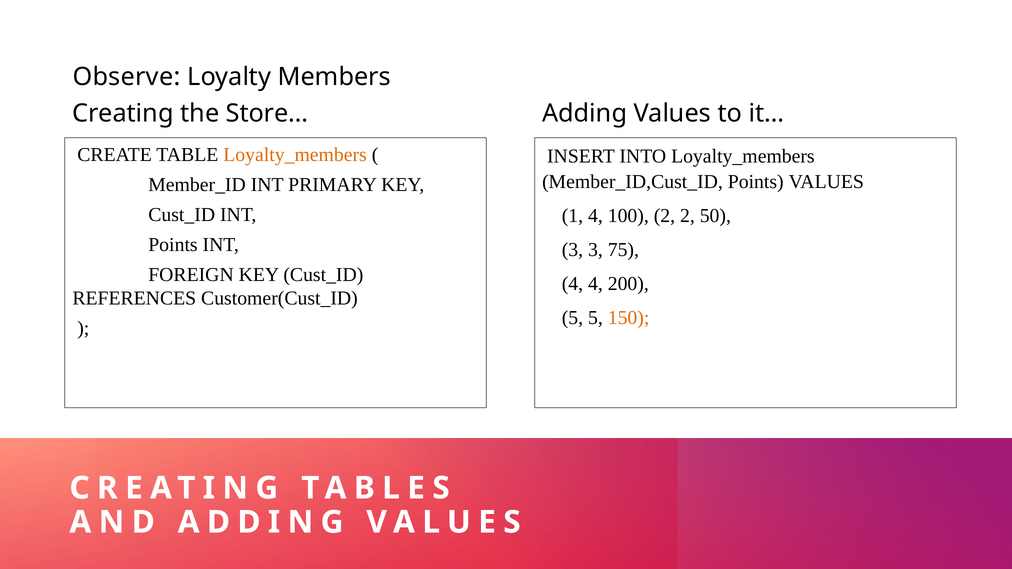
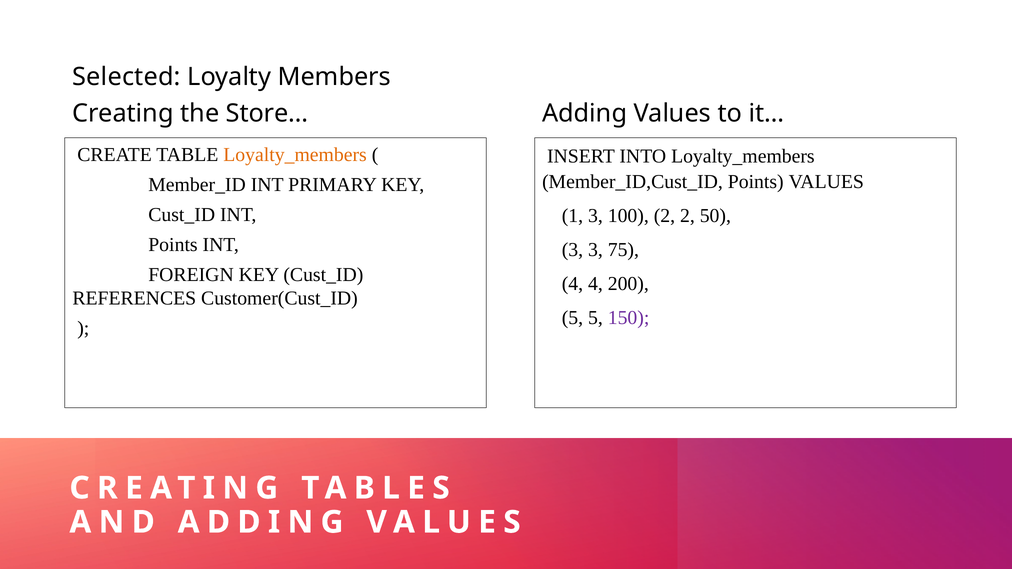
Observe: Observe -> Selected (127, 77)
1 4: 4 -> 3 (595, 216)
150 colour: orange -> purple (629, 318)
